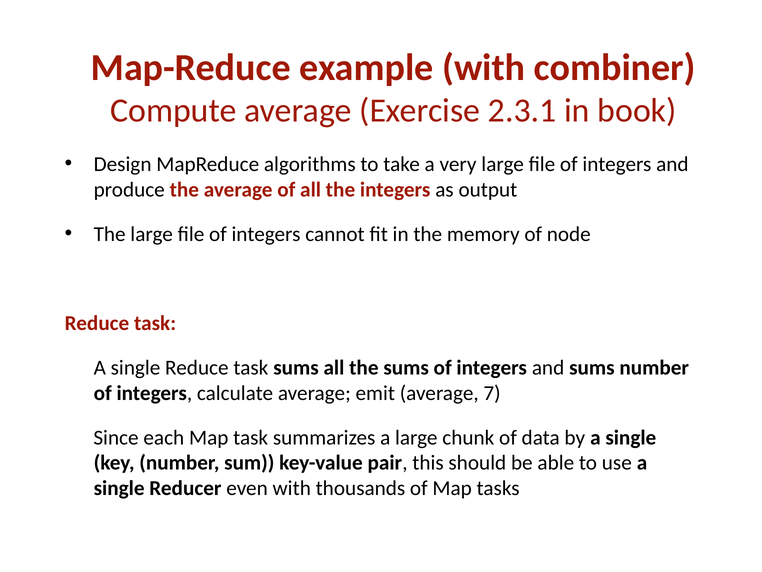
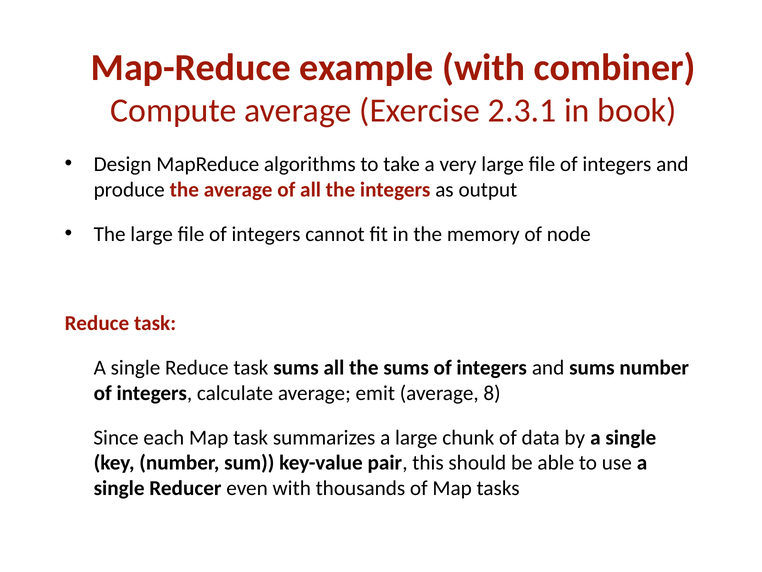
7: 7 -> 8 (492, 393)
